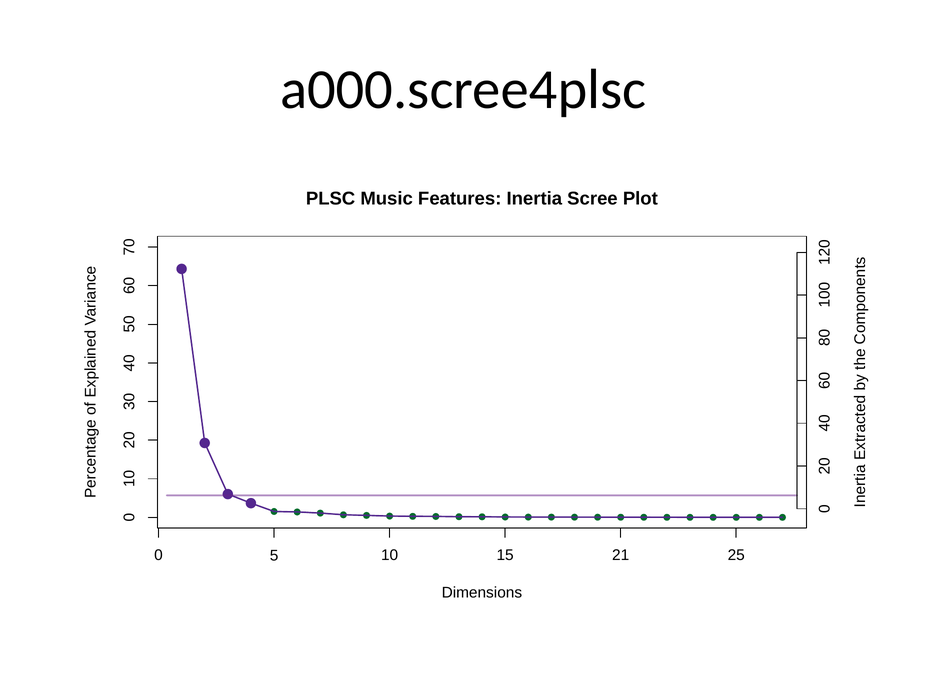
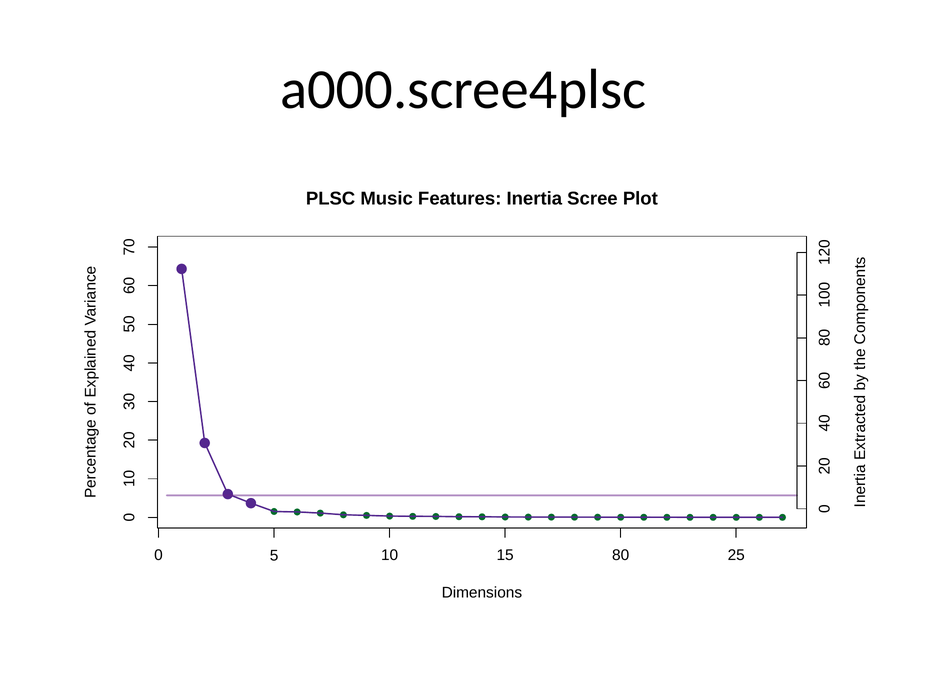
21: 21 -> 80 (621, 556)
